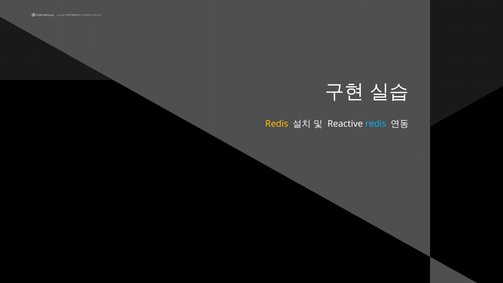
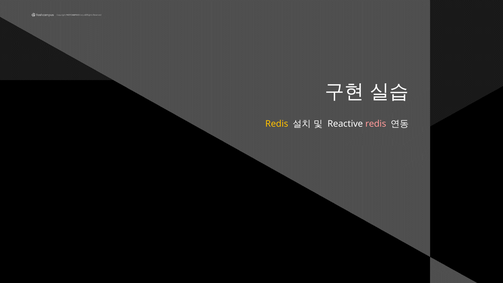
redis colour: light blue -> pink (376, 124)
